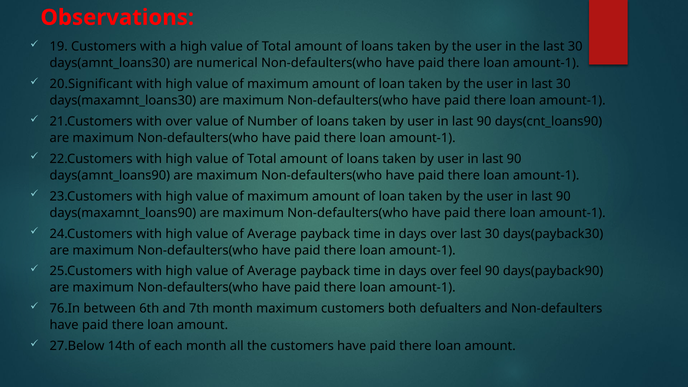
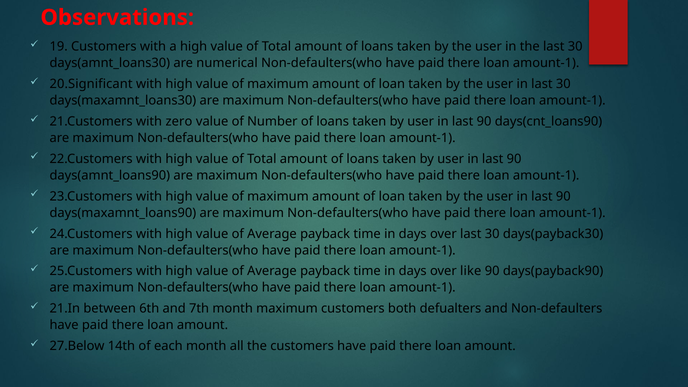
with over: over -> zero (179, 121)
feel: feel -> like (471, 271)
76.In: 76.In -> 21.In (65, 309)
